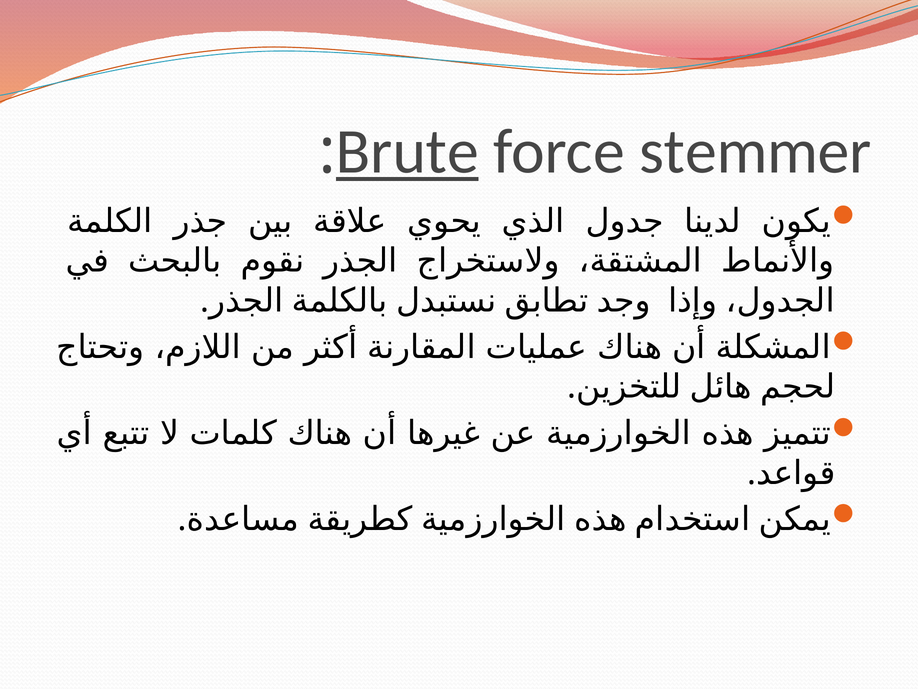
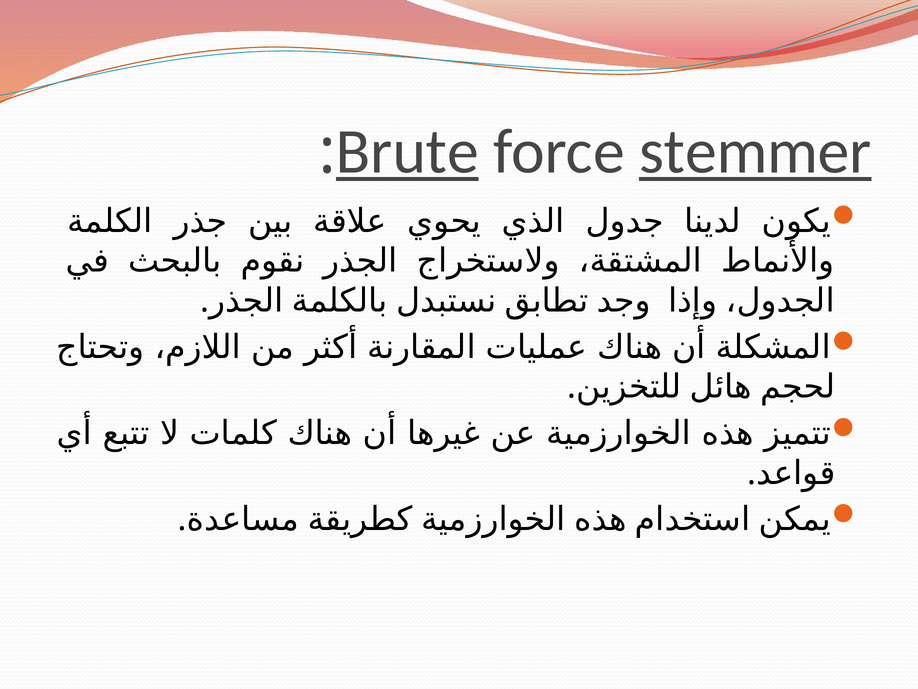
stemmer underline: none -> present (755, 152)
